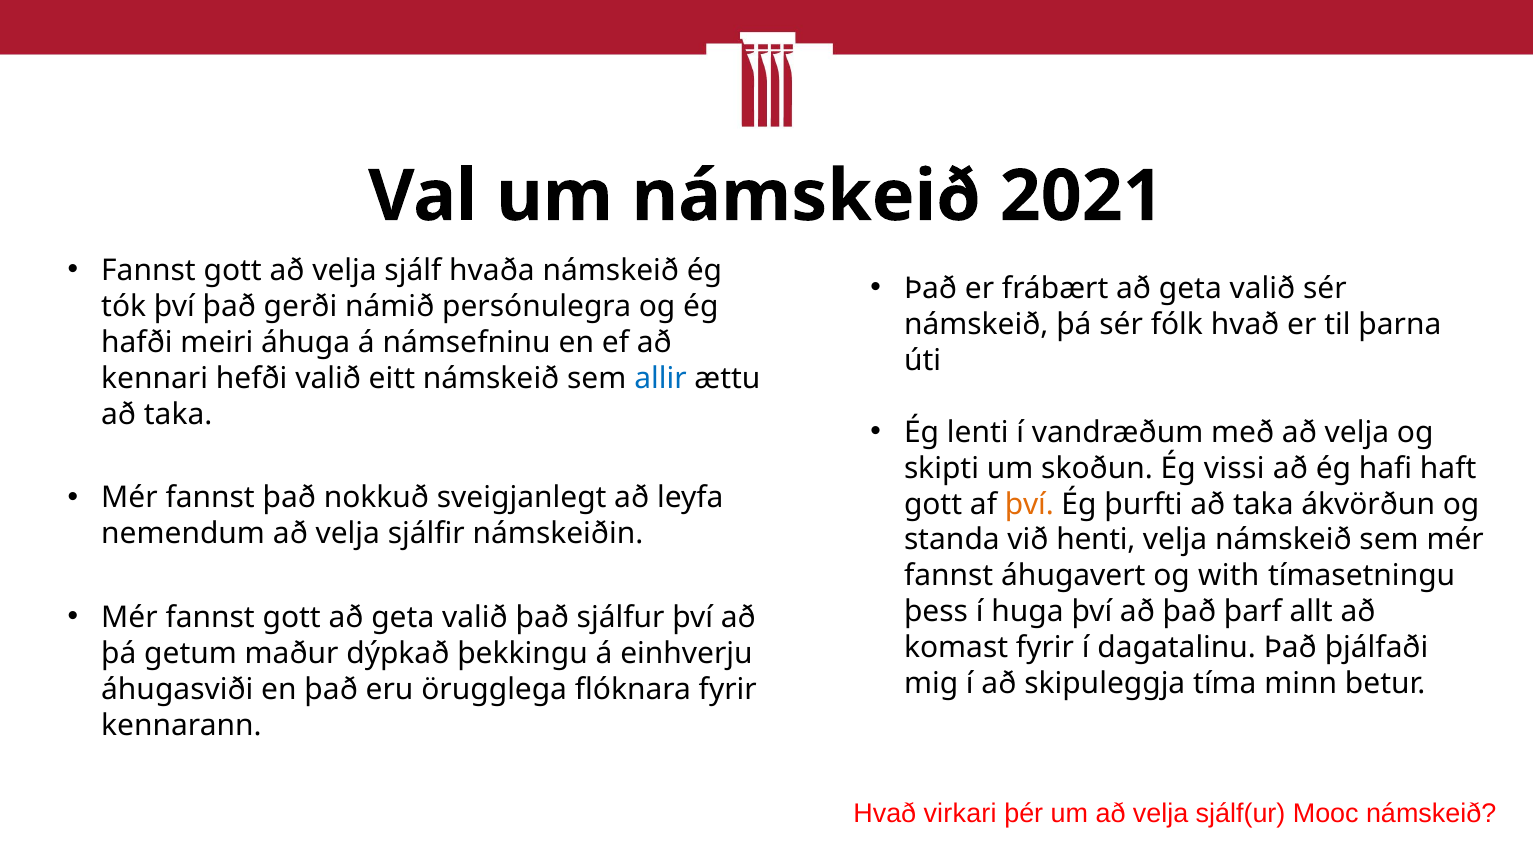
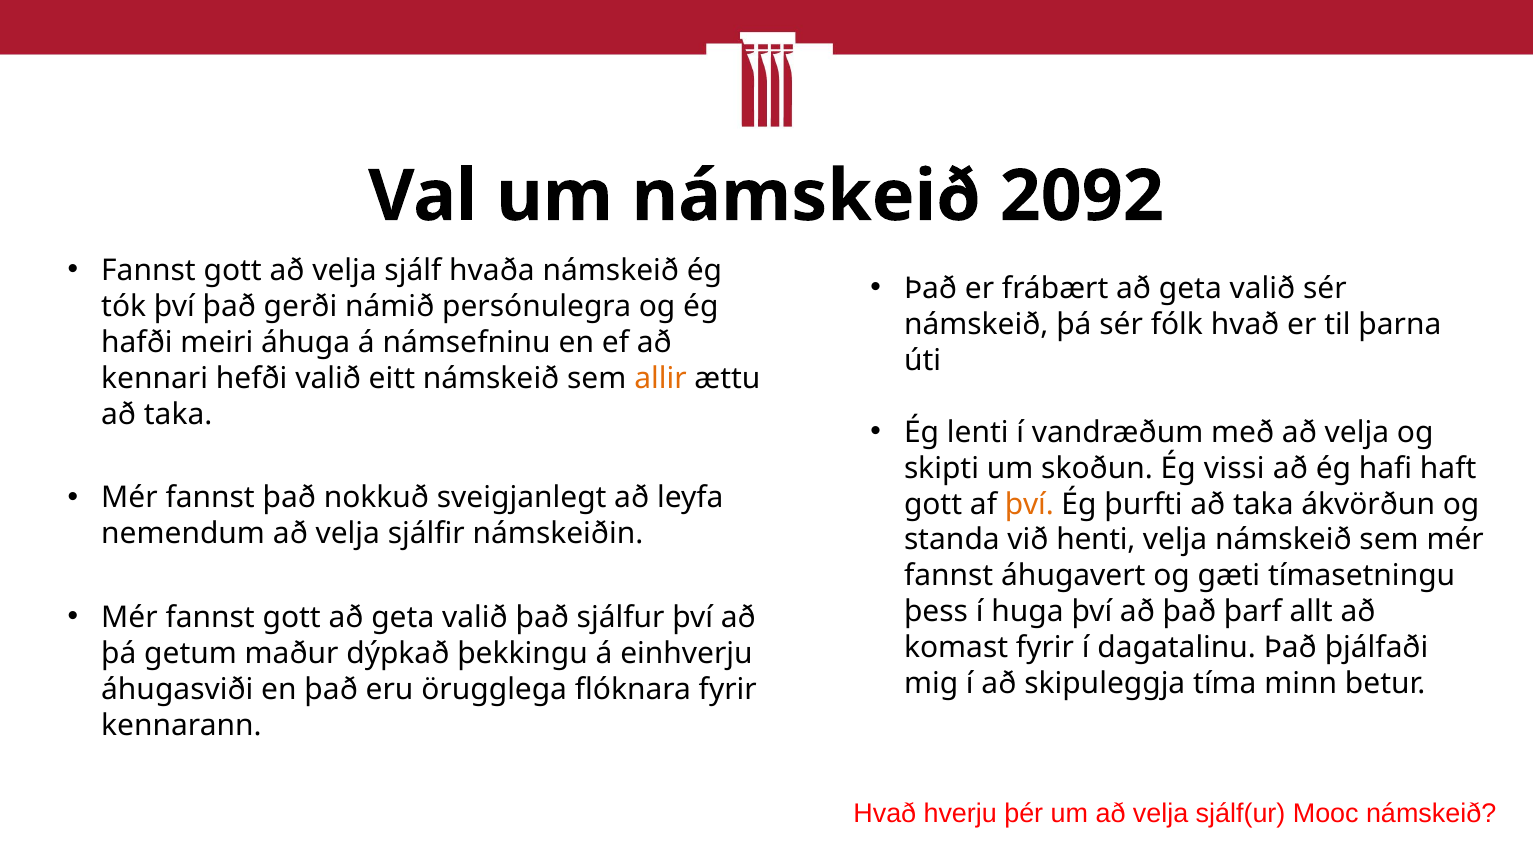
2021: 2021 -> 2092 (1082, 196)
allir colour: blue -> orange (660, 378)
with: with -> gæti (1229, 576)
virkari: virkari -> hverju (960, 814)
